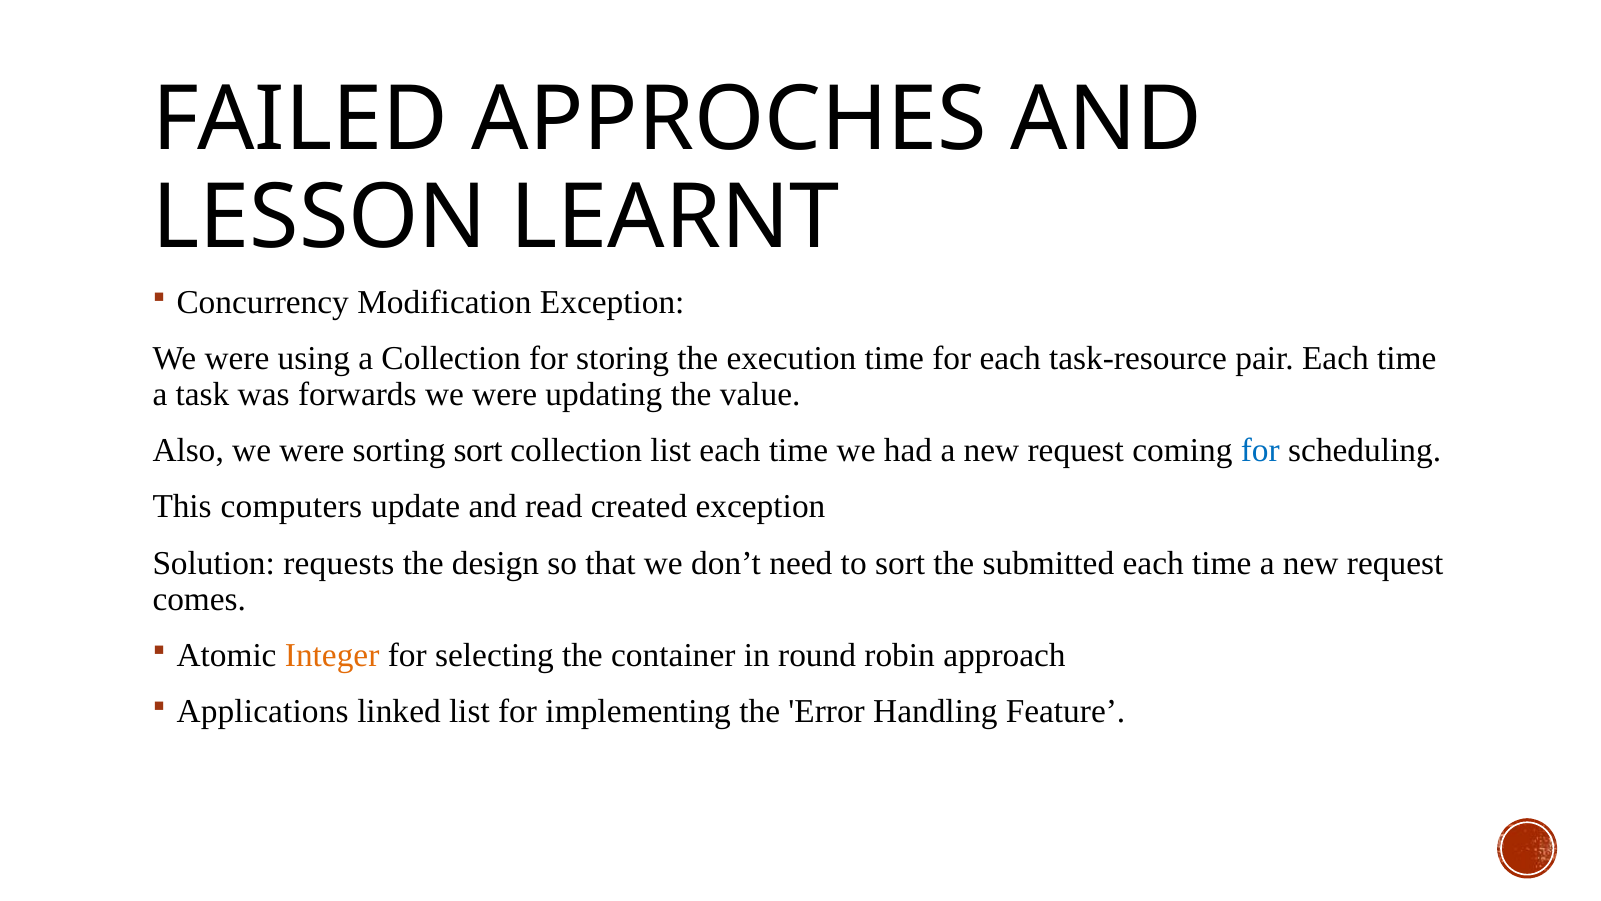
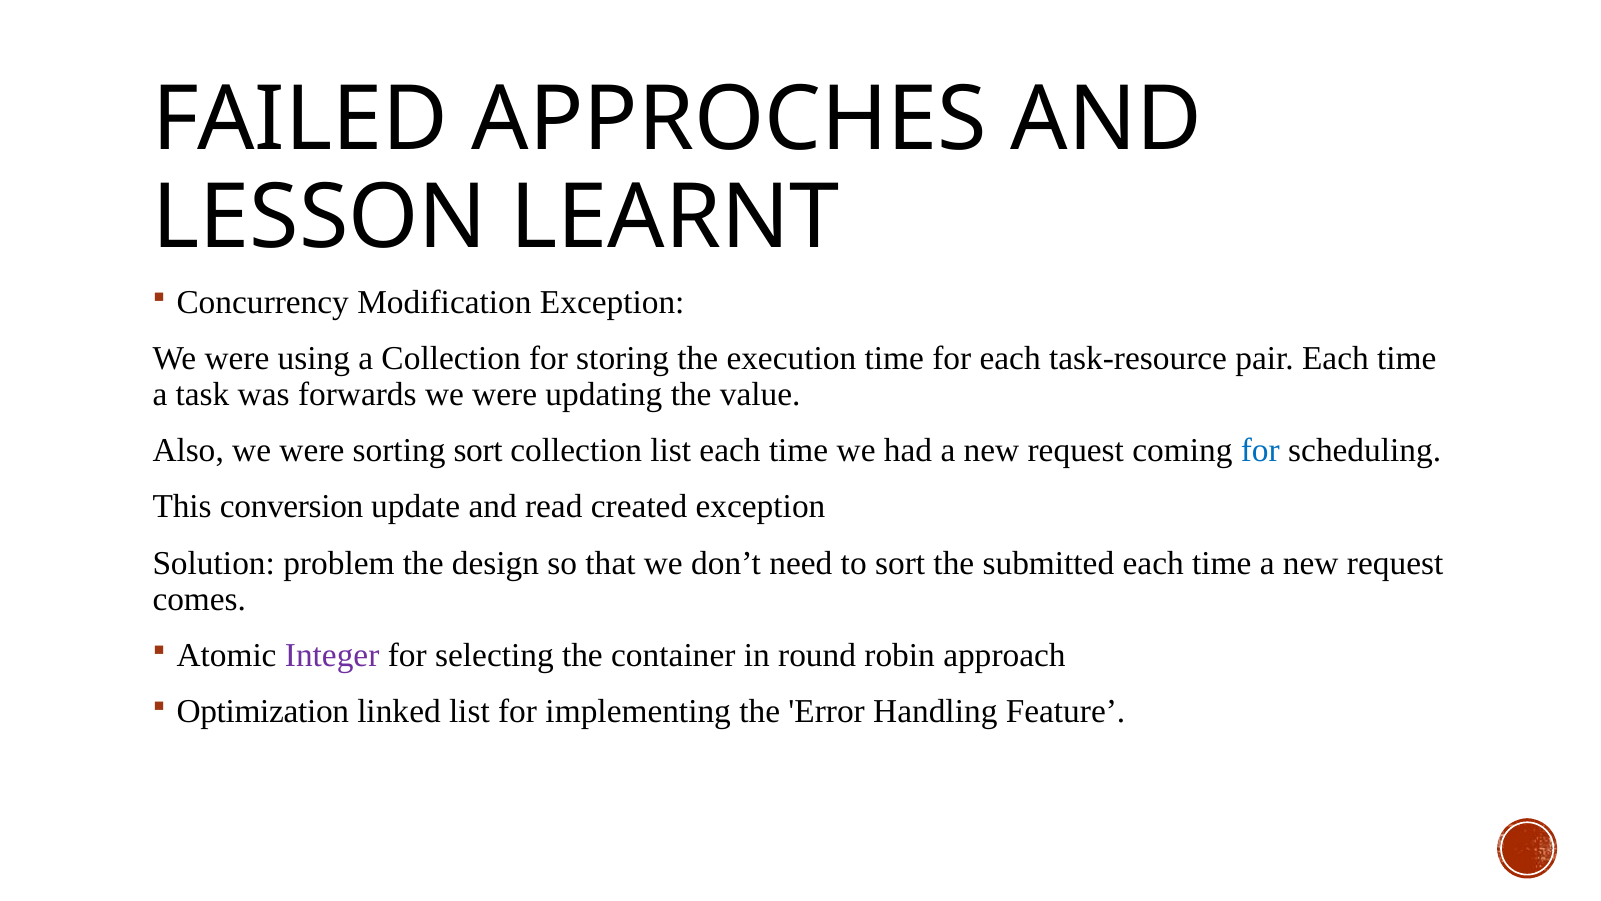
computers: computers -> conversion (292, 507)
requests: requests -> problem (339, 563)
Integer colour: orange -> purple (332, 655)
Applications: Applications -> Optimization (263, 711)
